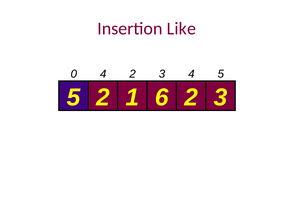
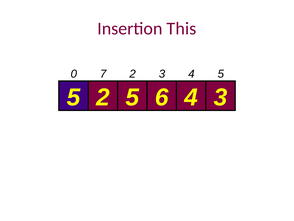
Like: Like -> This (181, 28)
0 4: 4 -> 7 (103, 74)
5 2 1: 1 -> 5 (132, 97)
6 2: 2 -> 4 (191, 97)
